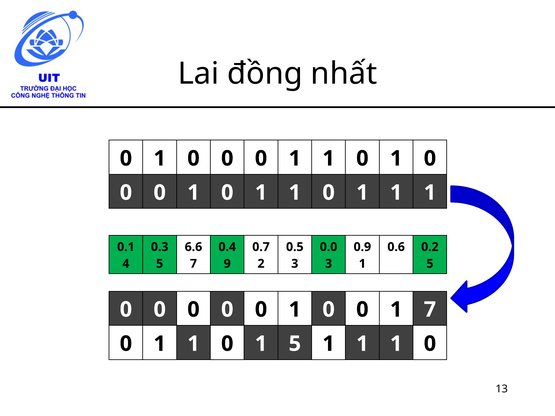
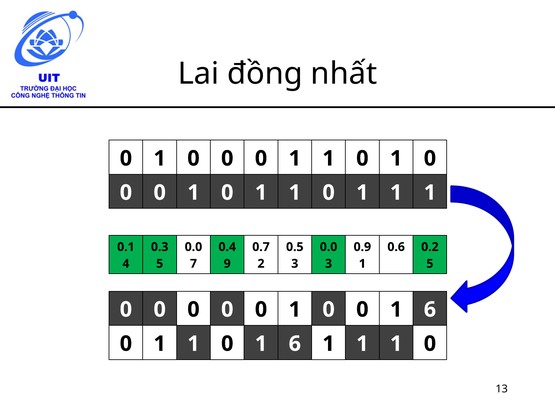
6.6: 6.6 -> 0.0 (193, 247)
7: 7 -> 6 (430, 310)
1 0 1 5: 5 -> 6 (295, 344)
